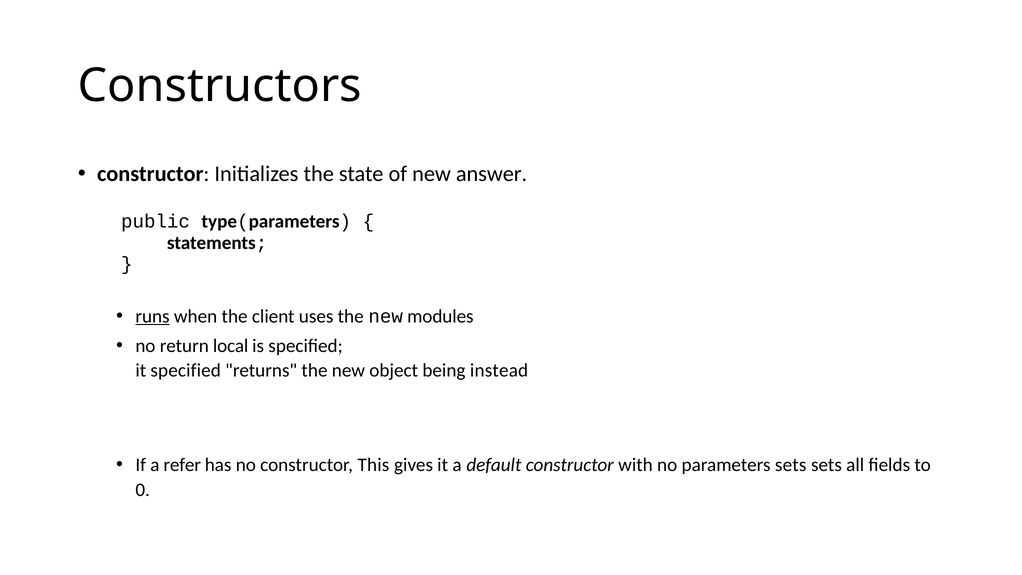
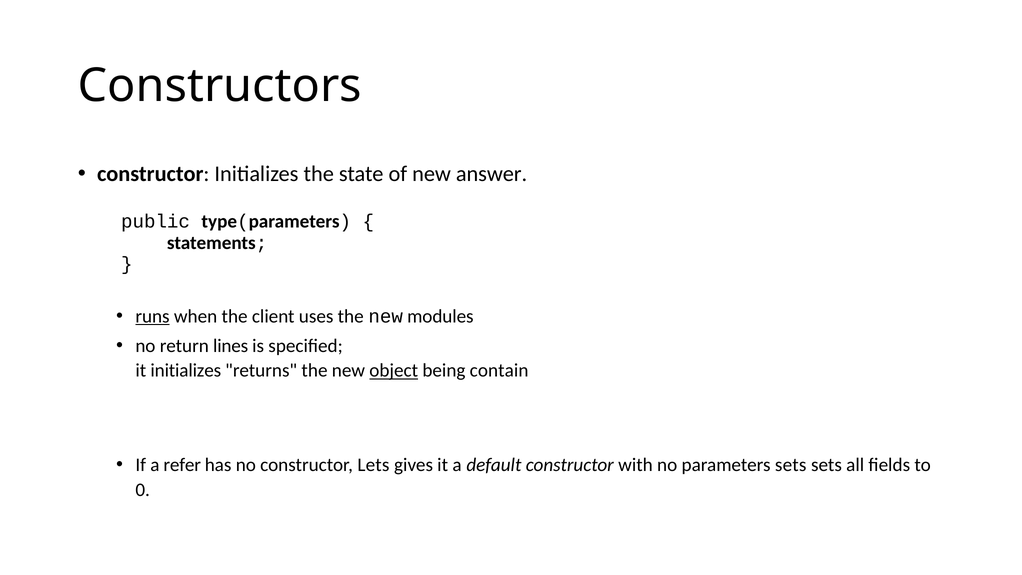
local: local -> lines (231, 346)
it specified: specified -> initializes (186, 371)
object underline: none -> present (394, 371)
instead: instead -> contain (499, 371)
This: This -> Lets (373, 465)
